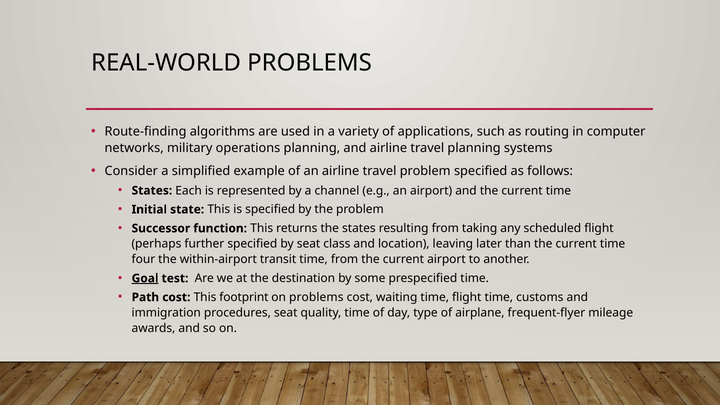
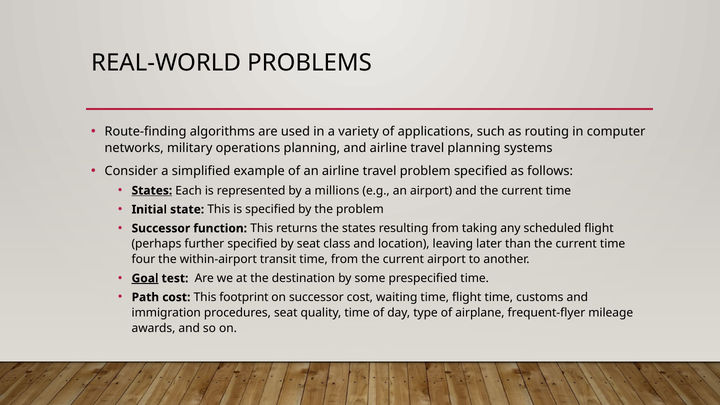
States underline: none -> present (152, 191)
channel: channel -> millions (337, 191)
on problems: problems -> successor (316, 297)
